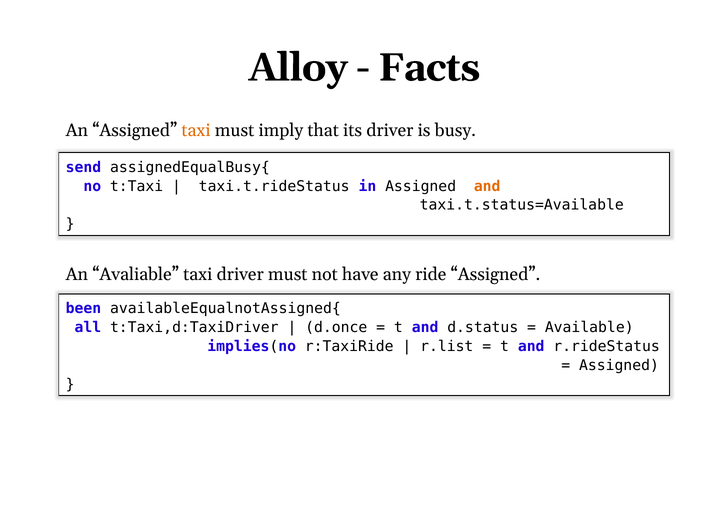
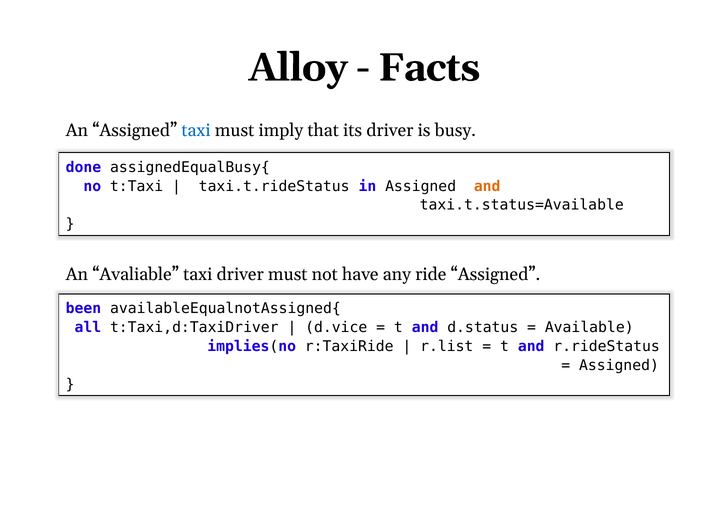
taxi colour: orange -> blue (196, 131)
send: send -> done (83, 167)
d.once: d.once -> d.vice (336, 327)
